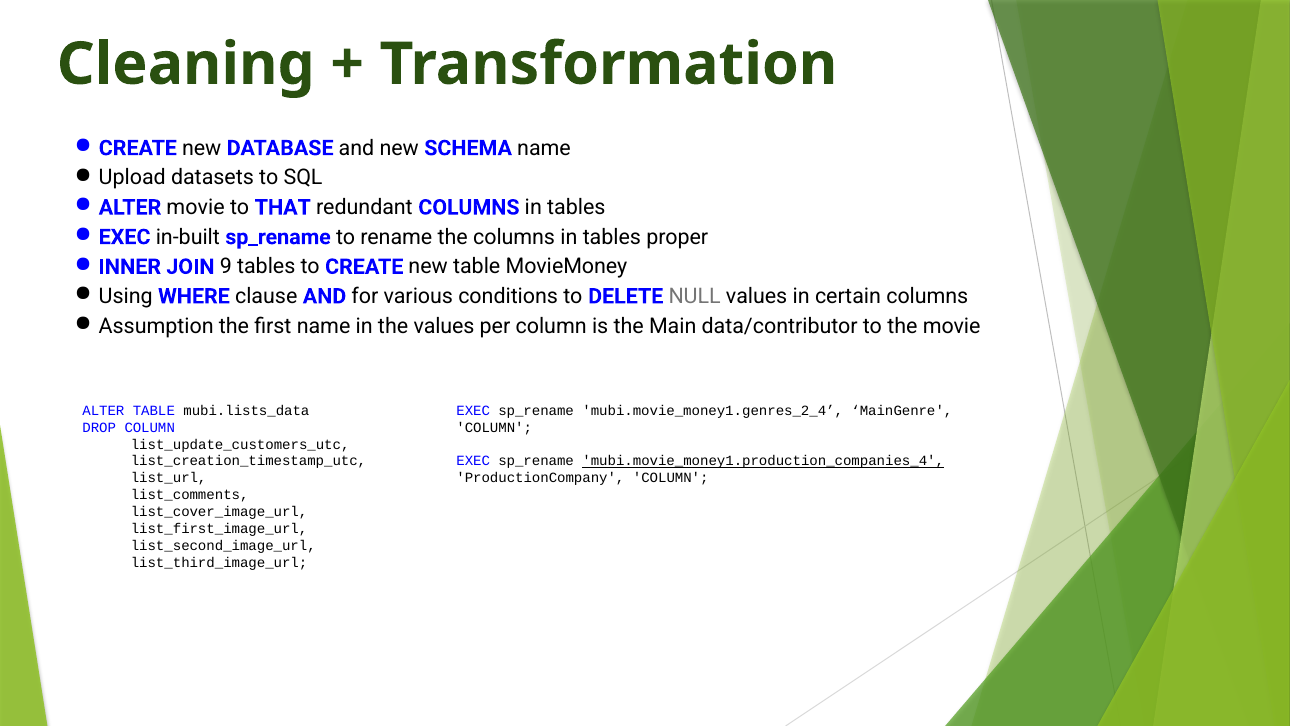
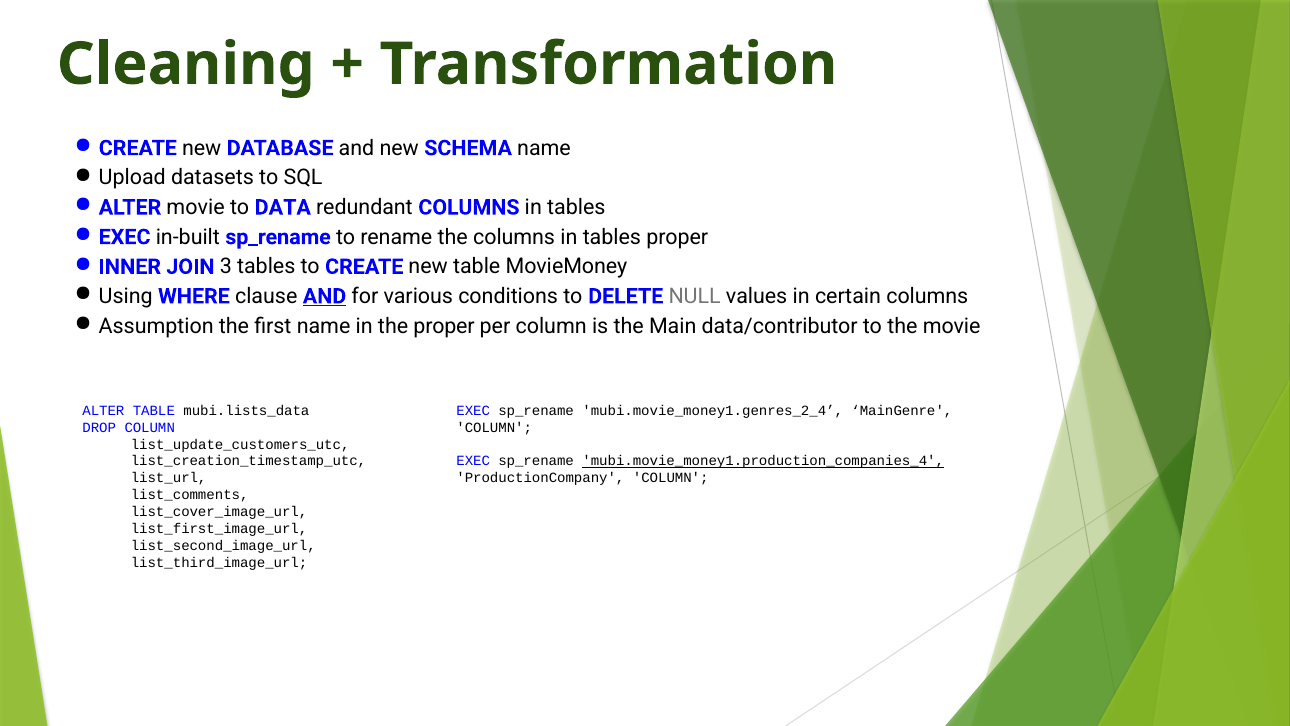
THAT: THAT -> DATA (283, 207)
9: 9 -> 3 (226, 267)
AND underline: none -> present (324, 296)
the values: values -> proper (444, 326)
